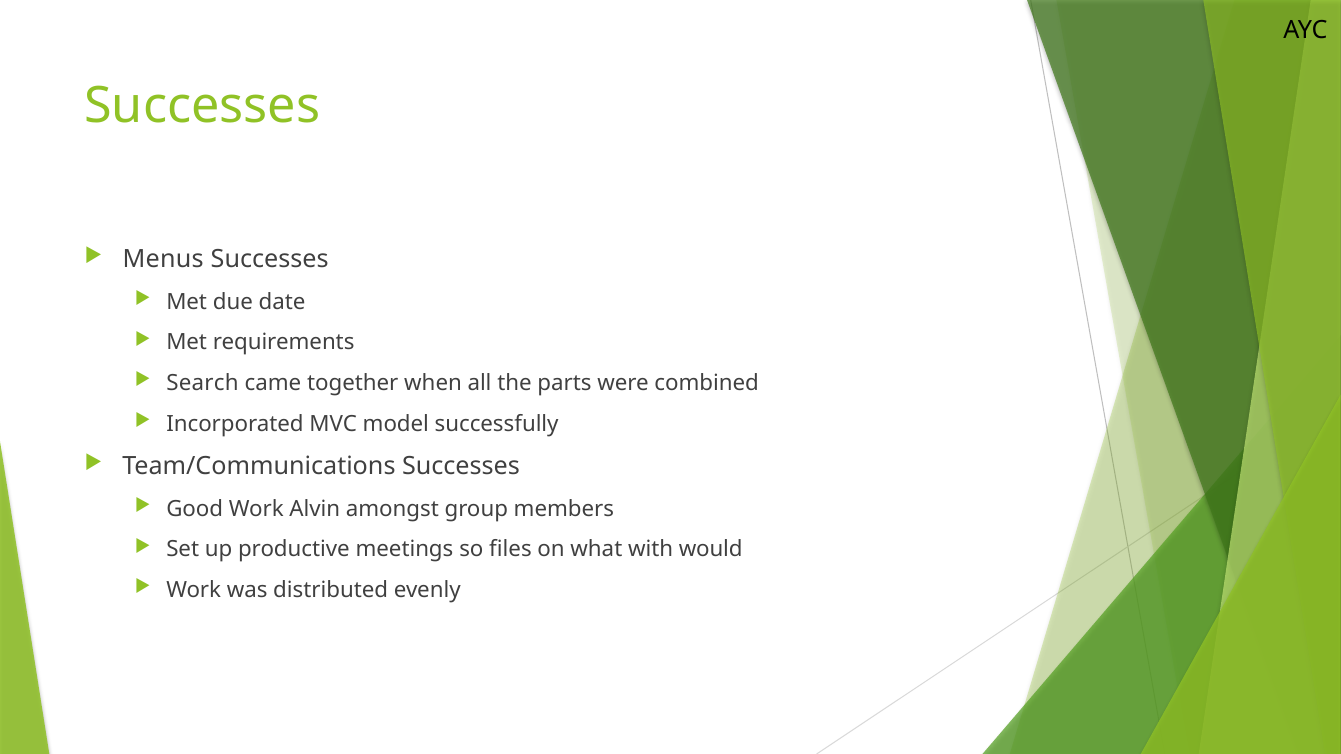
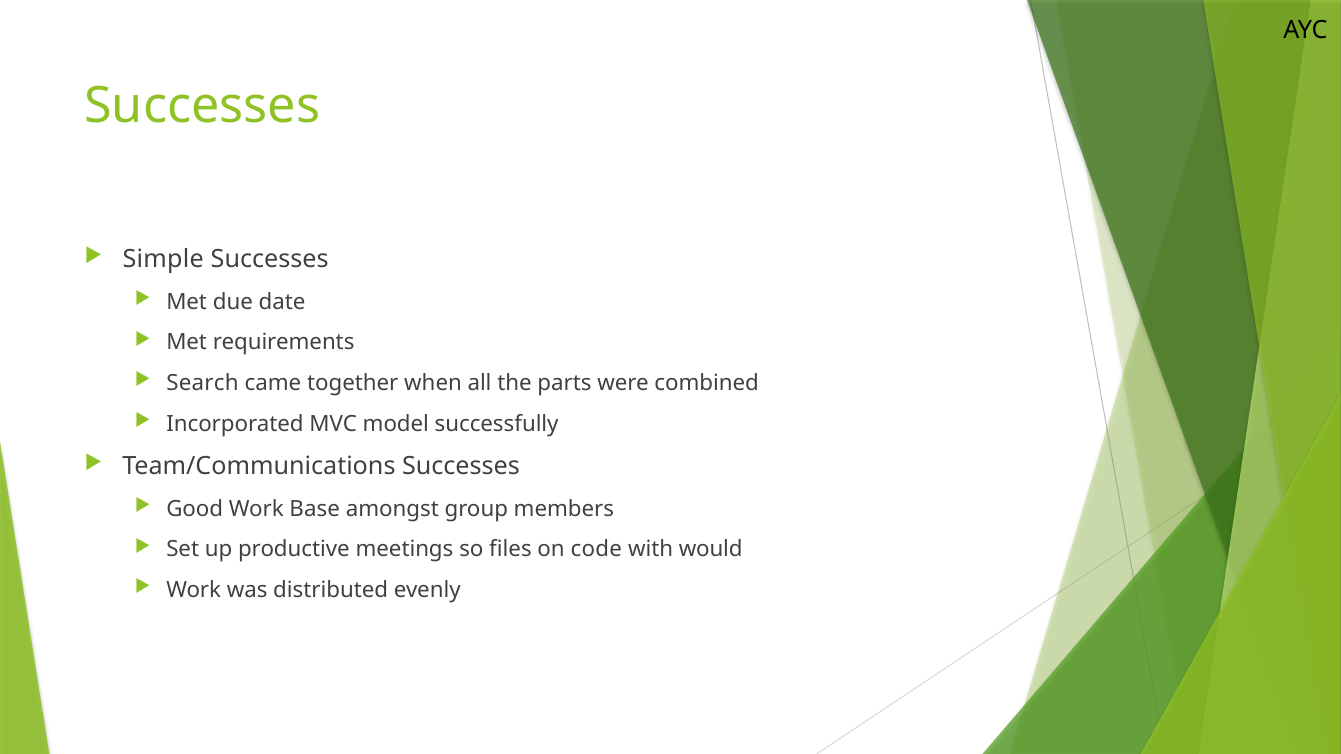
Menus: Menus -> Simple (163, 260)
Alvin: Alvin -> Base (315, 509)
what: what -> code (596, 550)
